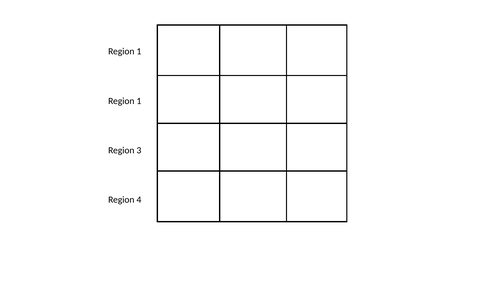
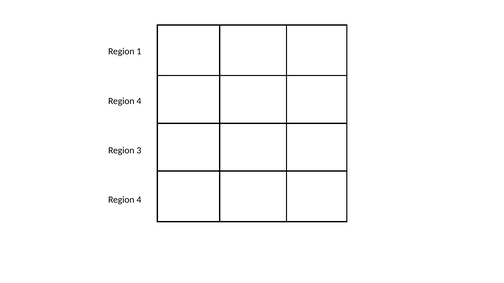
1: 1 -> 4 (139, 101)
